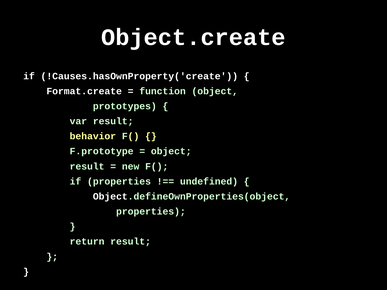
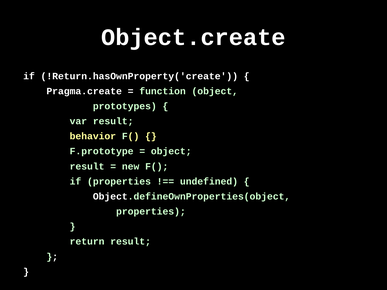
!Causes.hasOwnProperty('create: !Causes.hasOwnProperty('create -> !Return.hasOwnProperty('create (139, 76)
Format.create: Format.create -> Pragma.create (84, 91)
